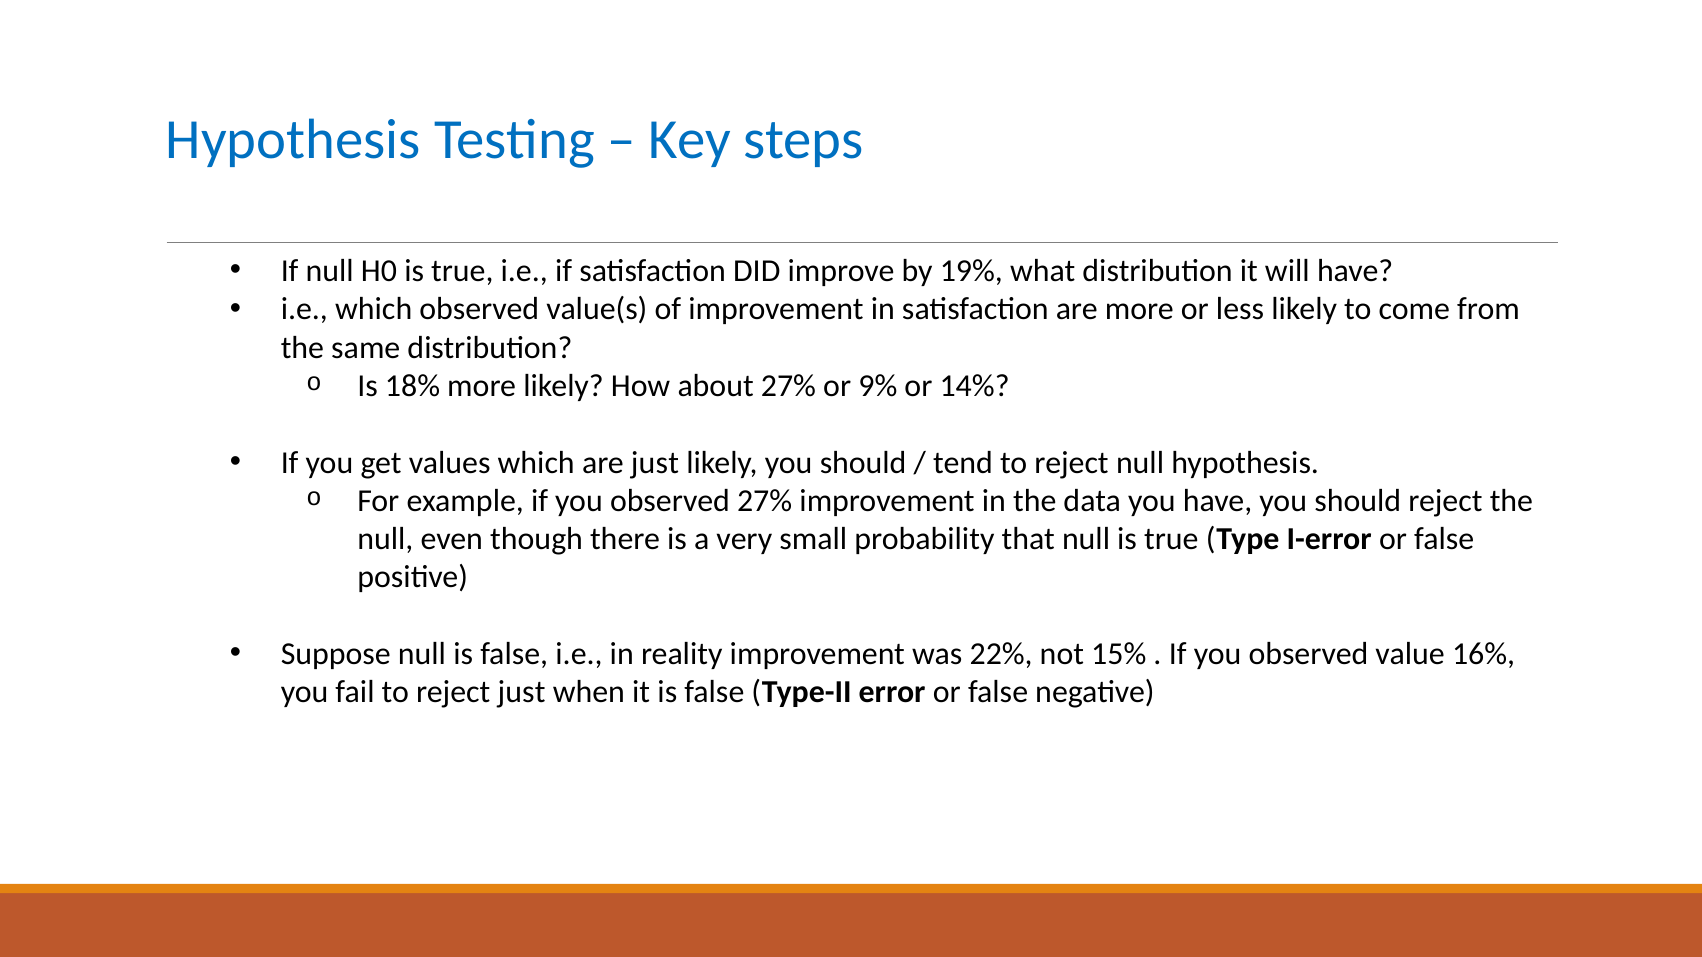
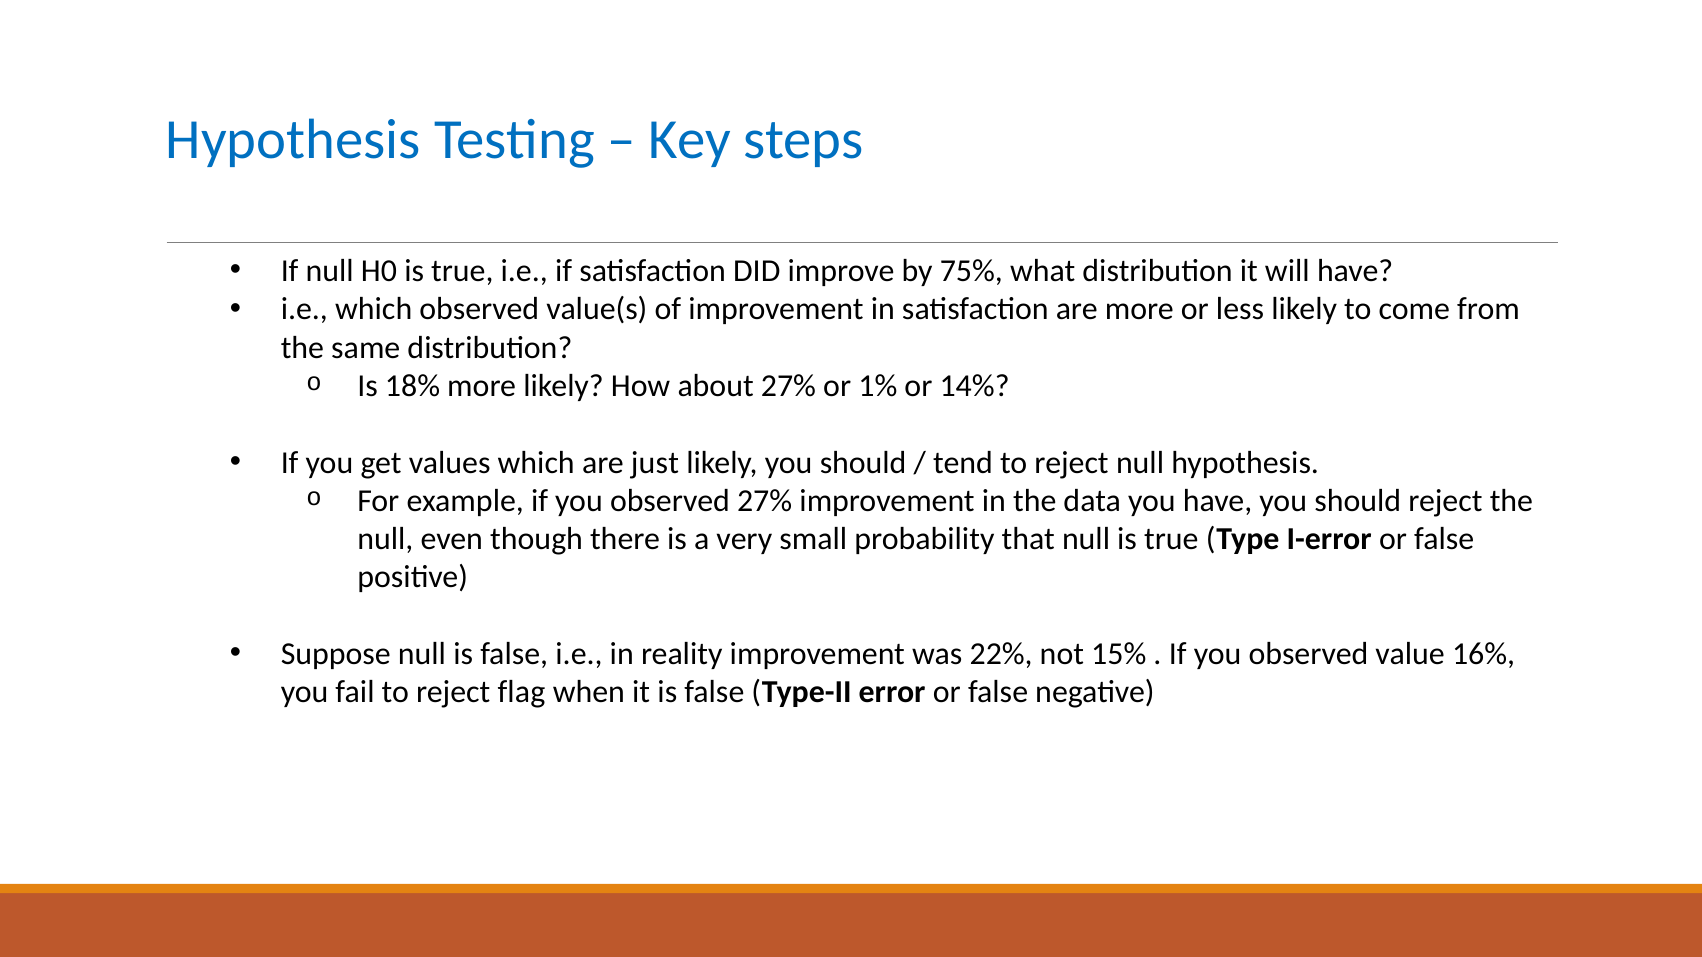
19%: 19% -> 75% (971, 271)
9%: 9% -> 1% (878, 386)
reject just: just -> flag (521, 692)
